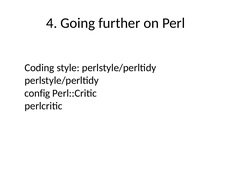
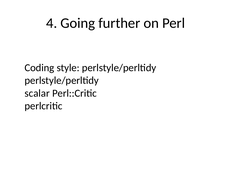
config: config -> scalar (37, 93)
